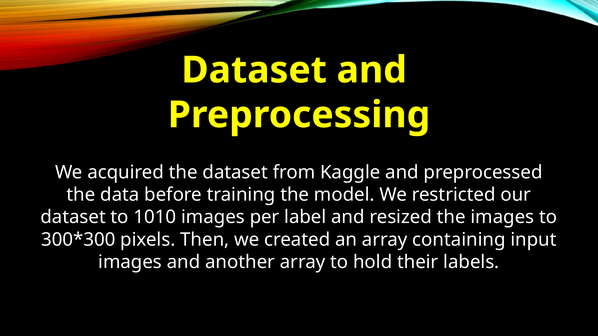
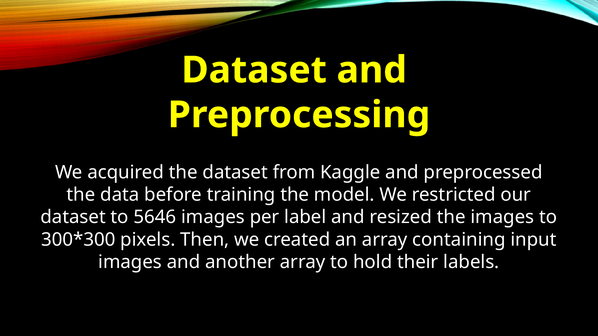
1010: 1010 -> 5646 (155, 217)
